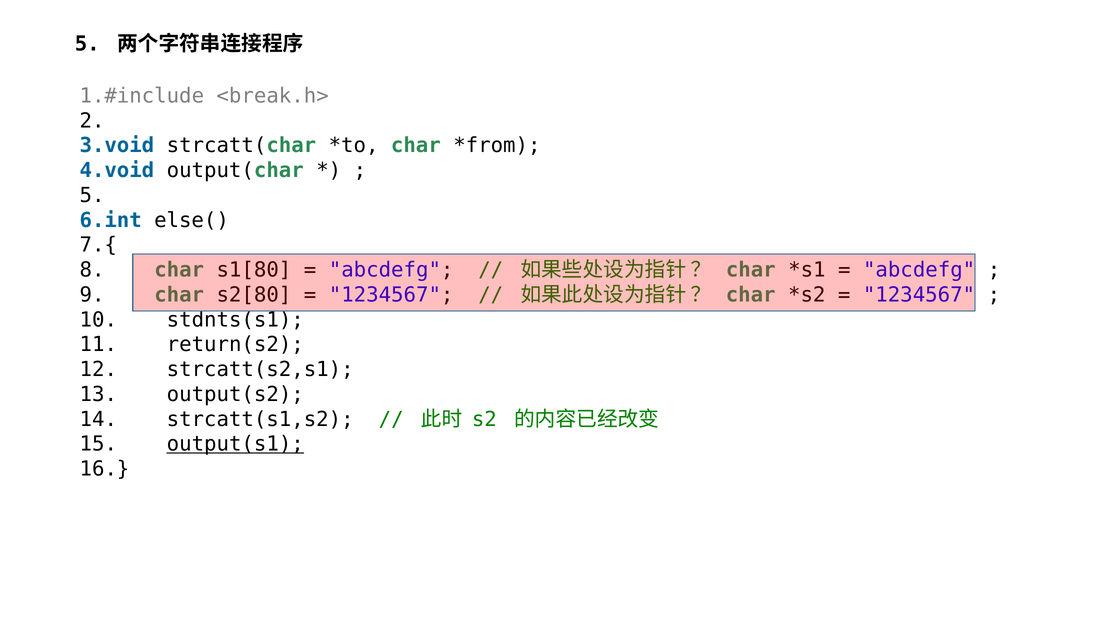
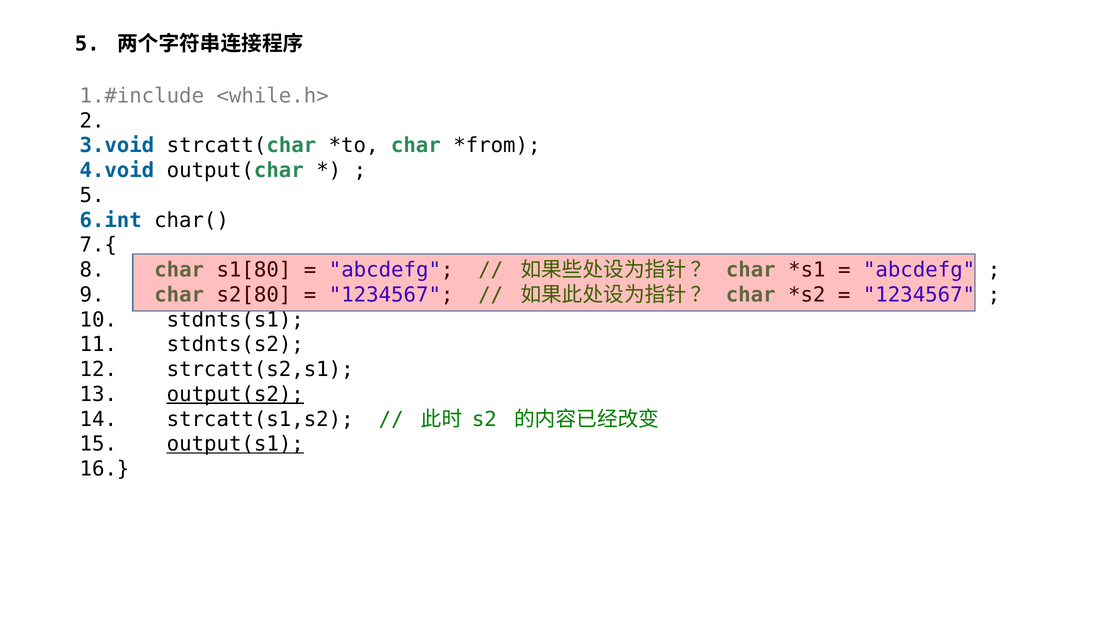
<break.h>: <break.h> -> <while.h> (273, 96)
else(: else( -> char( (192, 220)
return(s2: return(s2 -> stdnts(s2 (235, 344)
output(s2 underline: none -> present (235, 394)
